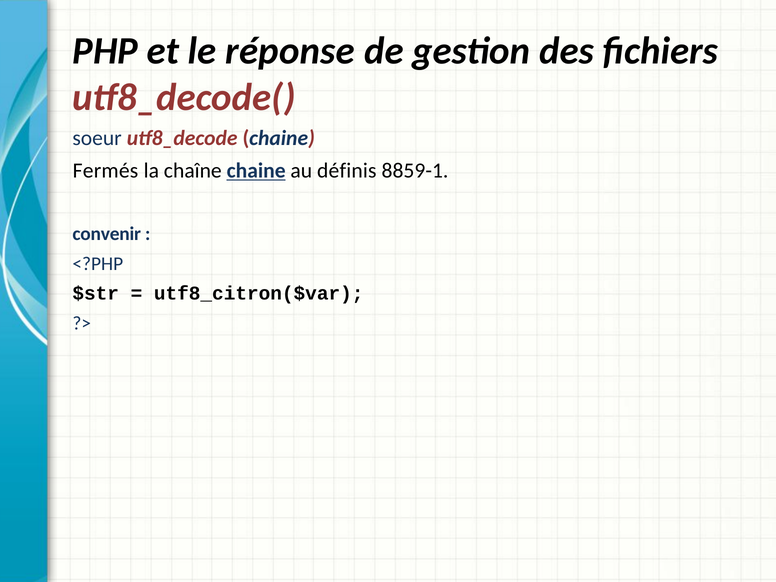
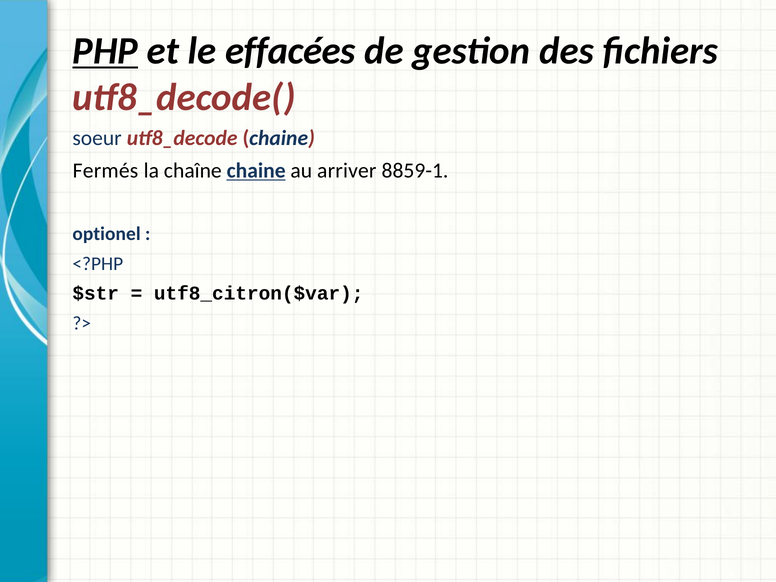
PHP underline: none -> present (105, 51)
réponse: réponse -> effacées (290, 51)
définis: définis -> arriver (347, 171)
convenir: convenir -> optionel (107, 234)
